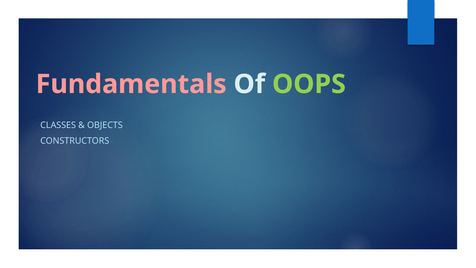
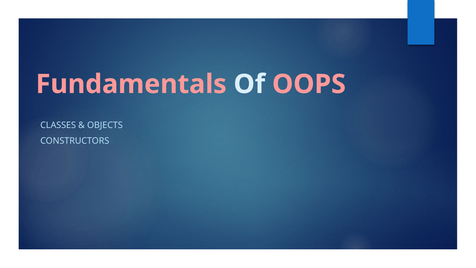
OOPS colour: light green -> pink (309, 84)
